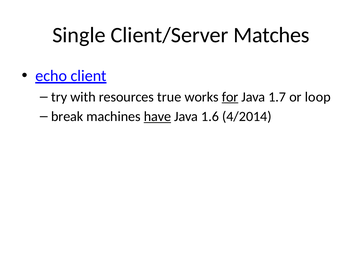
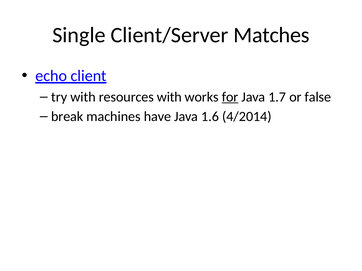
resources true: true -> with (169, 97)
loop: loop -> false (318, 97)
have underline: present -> none (157, 117)
